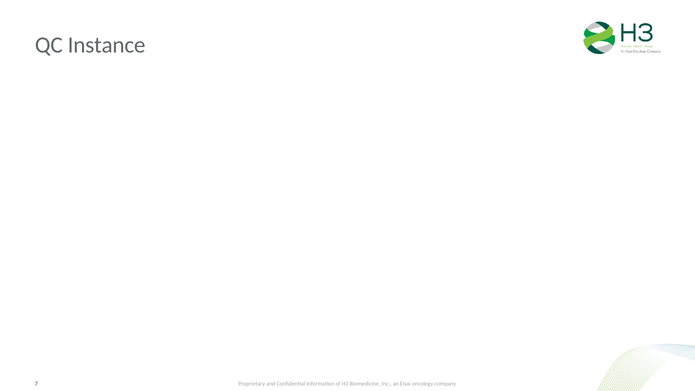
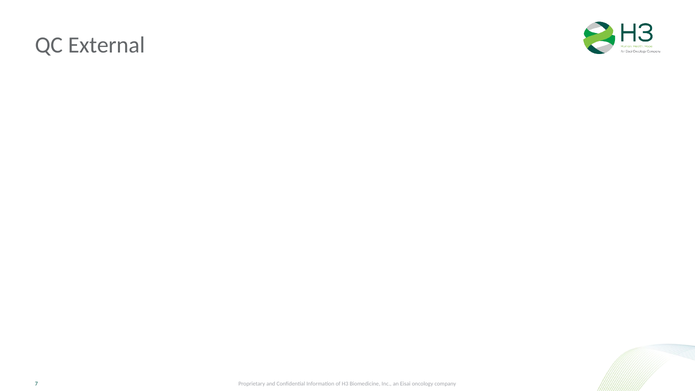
Instance: Instance -> External (107, 45)
